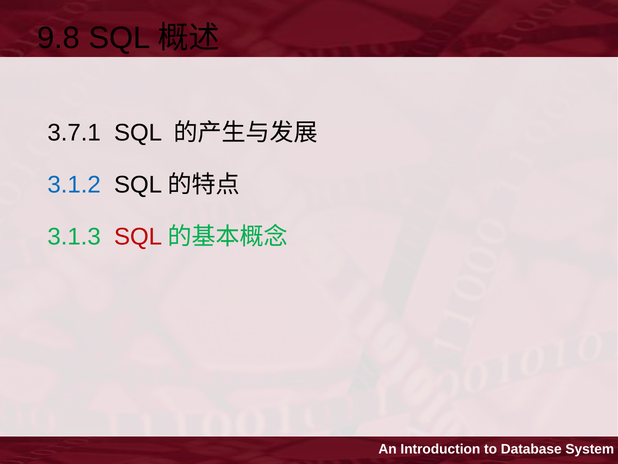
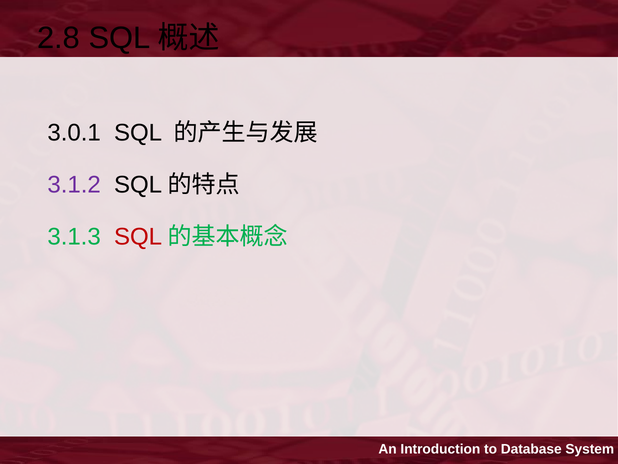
9.8: 9.8 -> 2.8 (59, 38)
3.7.1: 3.7.1 -> 3.0.1 (74, 133)
3.1.2 colour: blue -> purple (74, 185)
